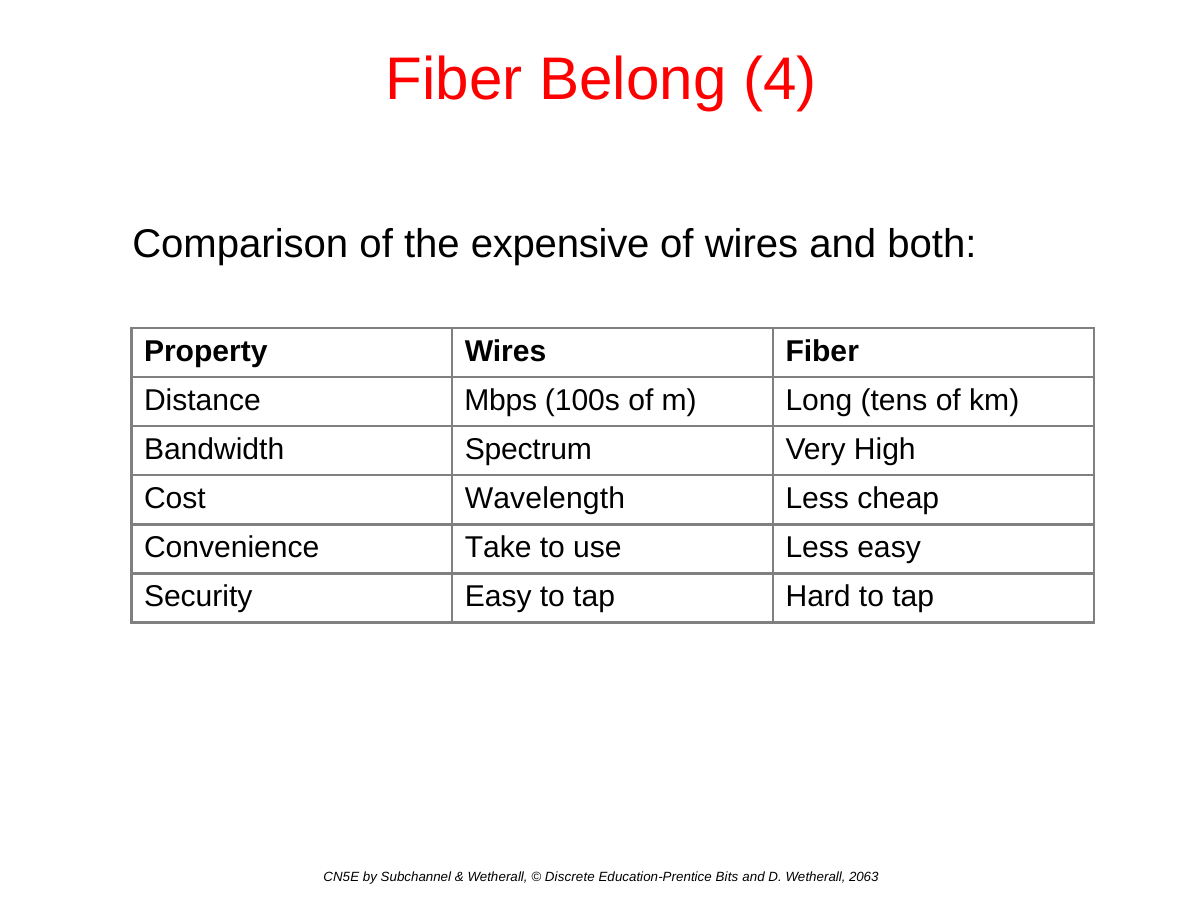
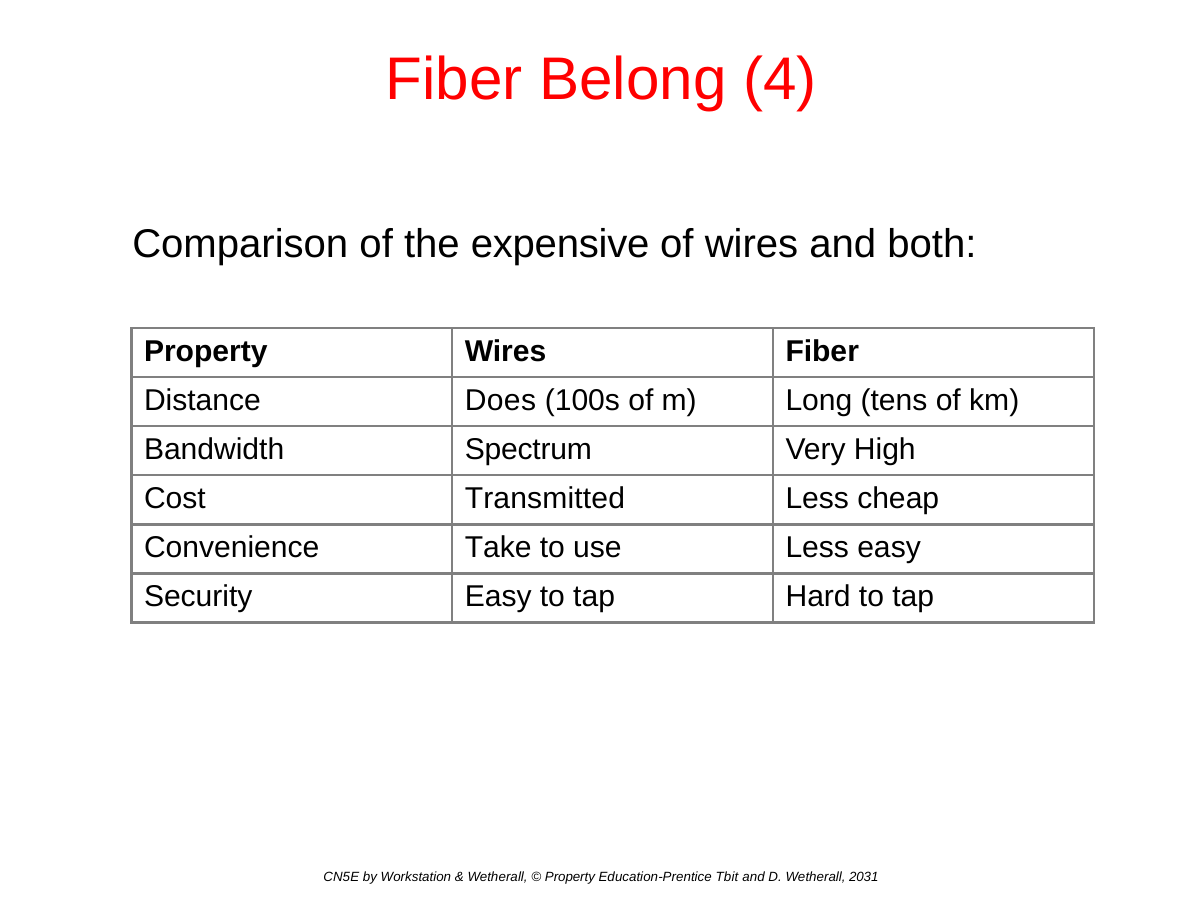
Mbps: Mbps -> Does (500, 401)
Wavelength: Wavelength -> Transmitted (545, 499)
Subchannel: Subchannel -> Workstation (416, 877)
Discrete: Discrete -> Property (570, 877)
Bits: Bits -> Tbit (727, 877)
2063: 2063 -> 2031 (864, 877)
